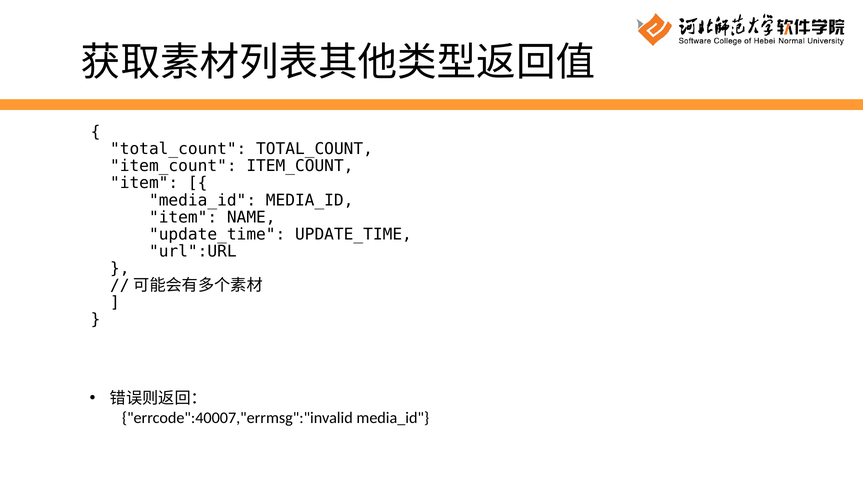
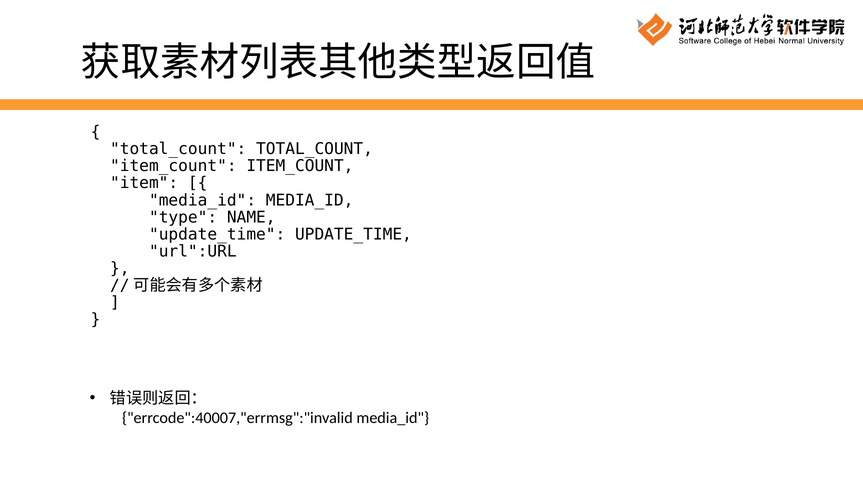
item: item -> type (183, 217)
